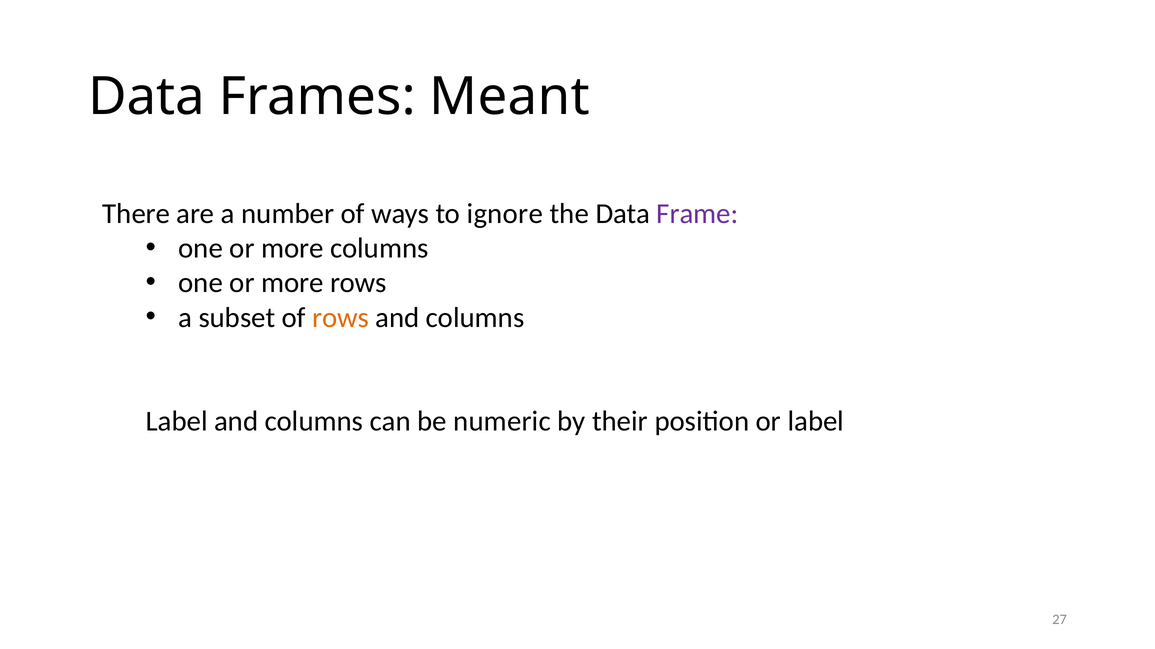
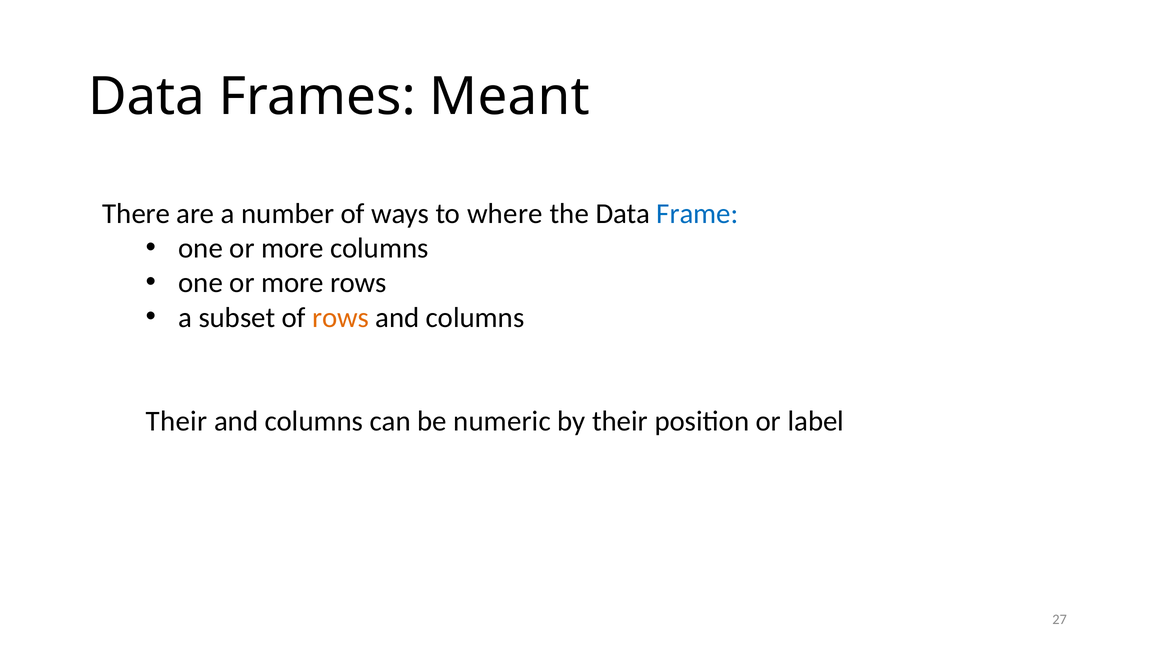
ignore: ignore -> where (505, 214)
Frame colour: purple -> blue (697, 214)
Label: Label -> Their (177, 422)
